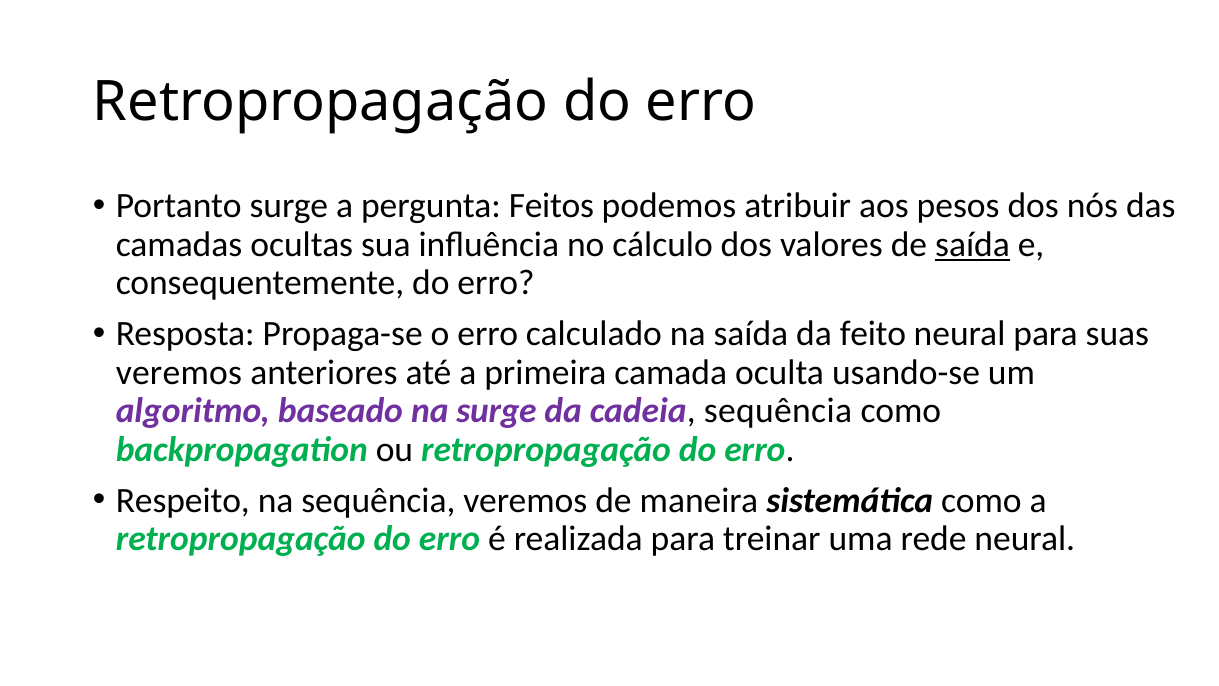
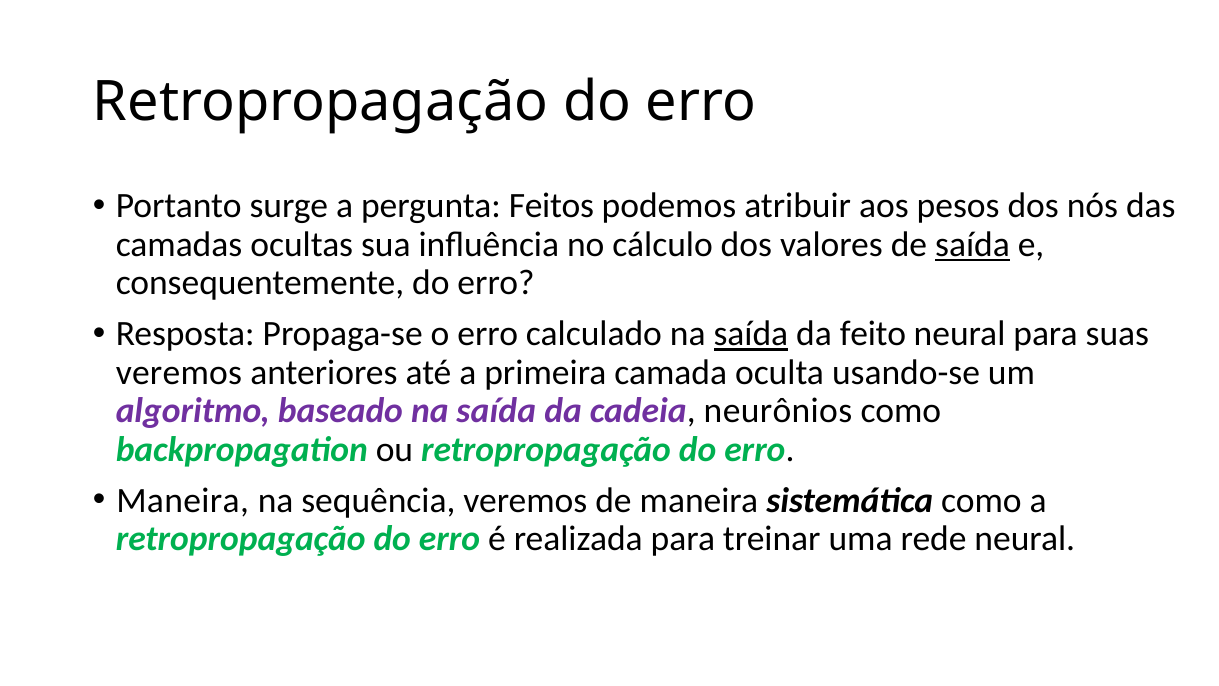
saída underline: none -> present (751, 334)
baseado na surge: surge -> saída (496, 411)
cadeia sequência: sequência -> neurônios (778, 411)
Respeito: Respeito -> Maneira (183, 500)
